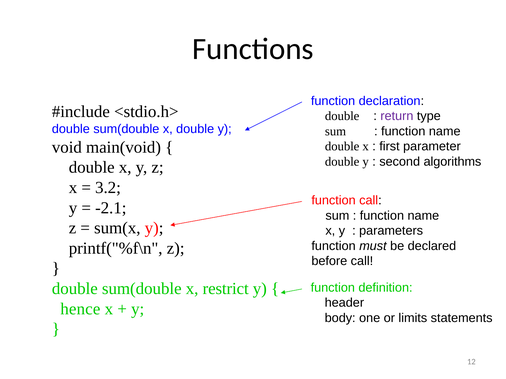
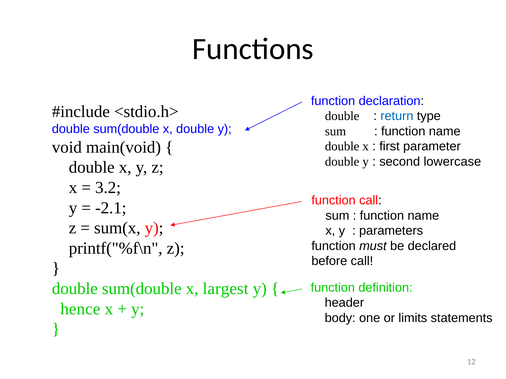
return colour: purple -> blue (397, 116)
algorithms: algorithms -> lowercase (452, 162)
restrict: restrict -> largest (226, 289)
